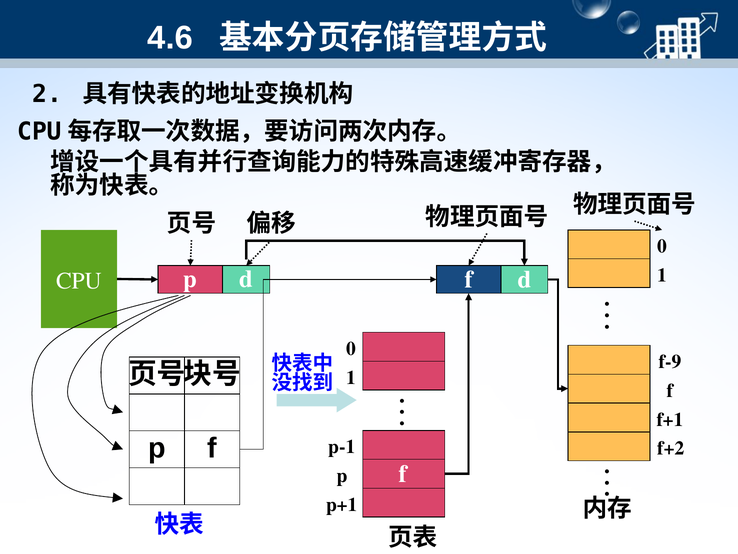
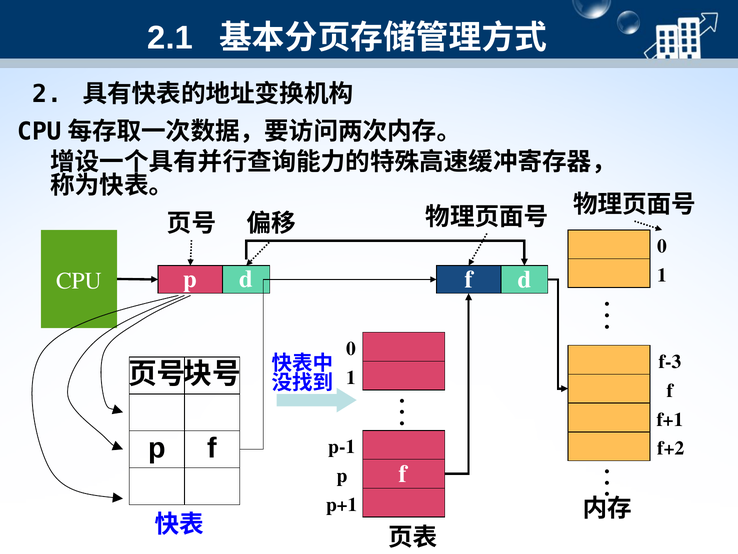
4.6: 4.6 -> 2.1 (170, 38)
f-9: f-9 -> f-3 (670, 362)
